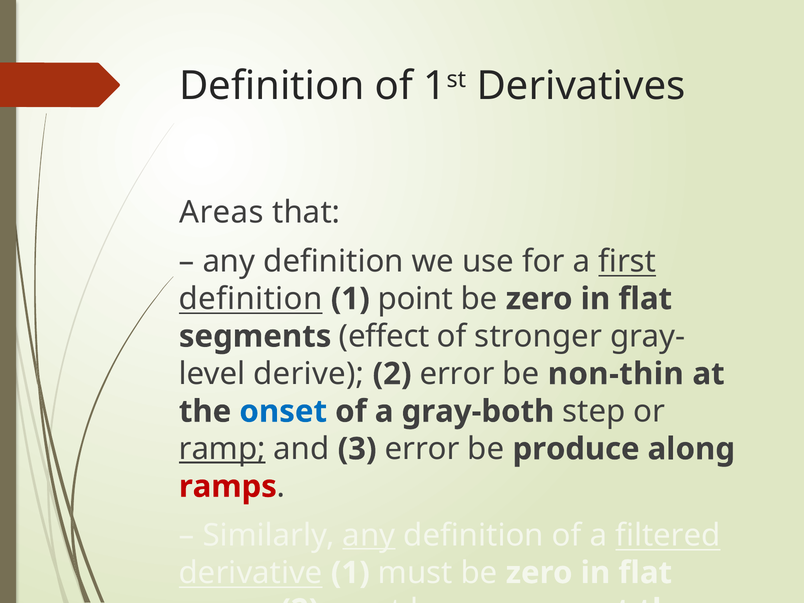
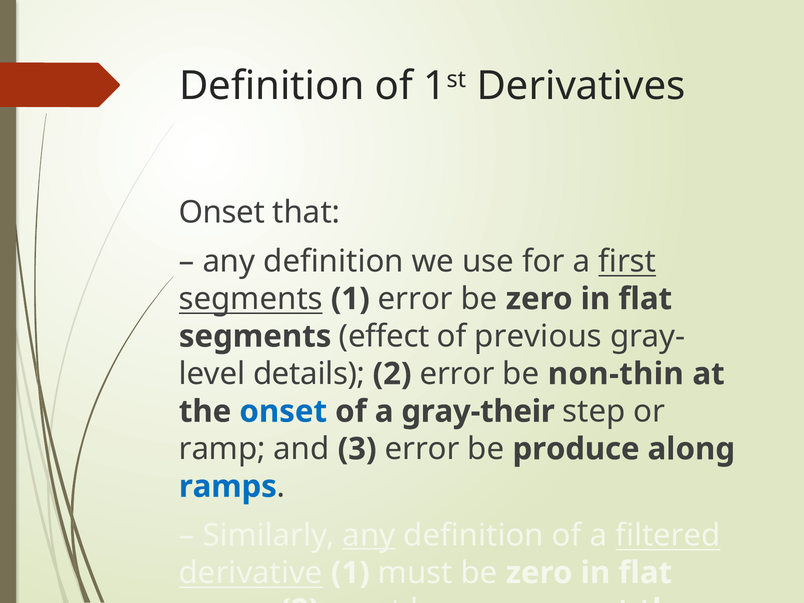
Areas: Areas -> Onset (222, 213)
definition: definition -> segments (251, 299)
1 point: point -> error (415, 299)
stronger: stronger -> previous (538, 336)
derive: derive -> details (309, 374)
gray-both: gray-both -> gray-their (478, 411)
ramp underline: present -> none (222, 449)
ramps colour: red -> blue (228, 487)
